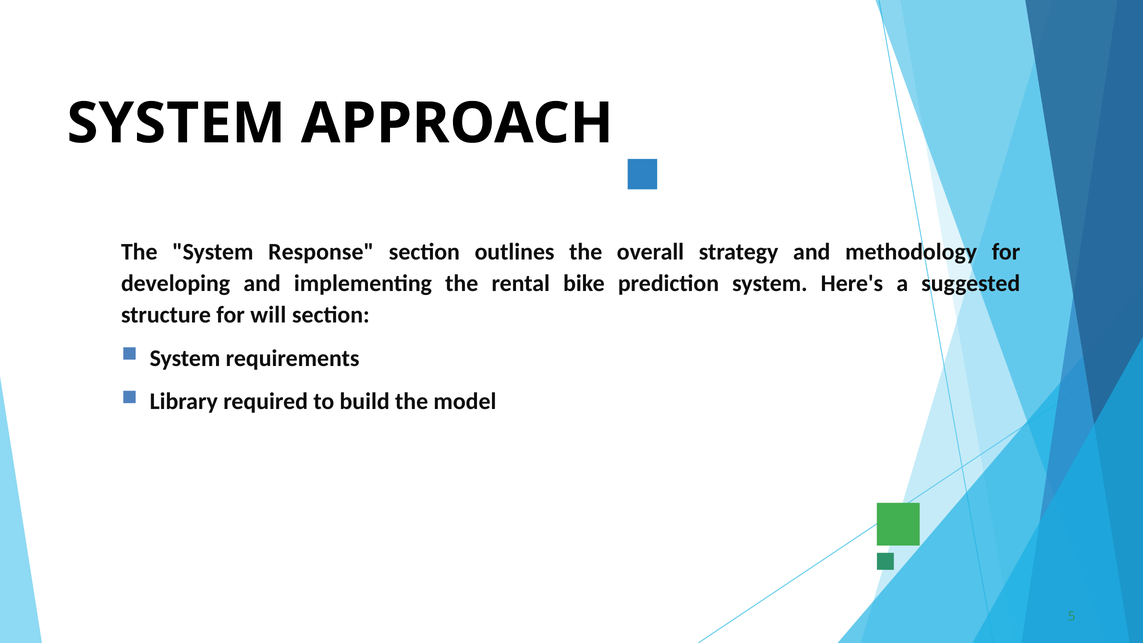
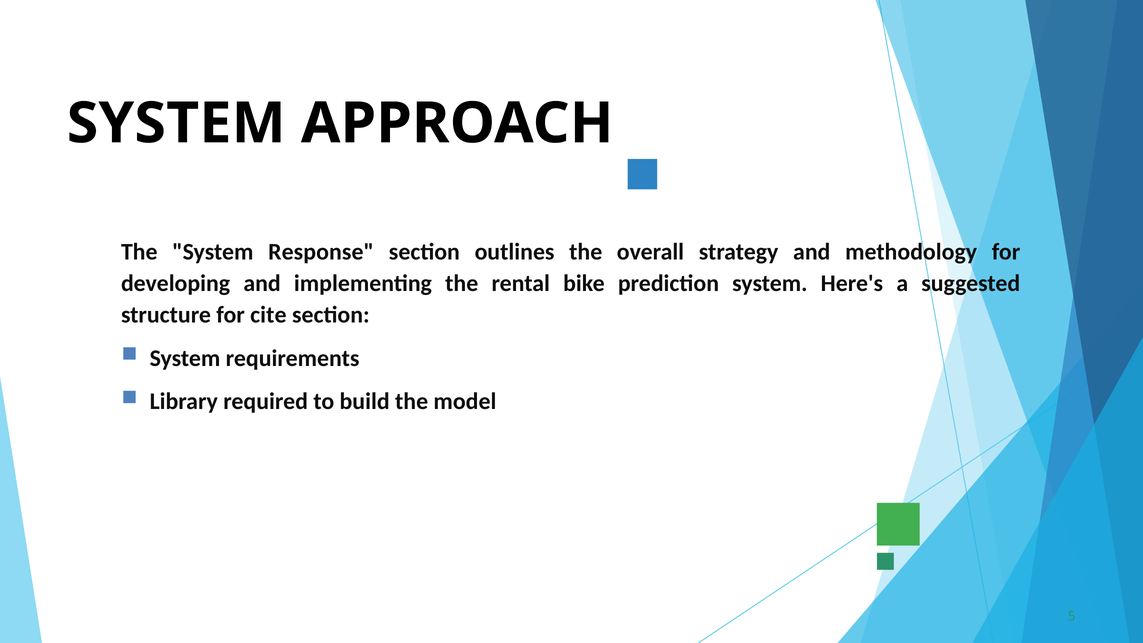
will: will -> cite (268, 315)
